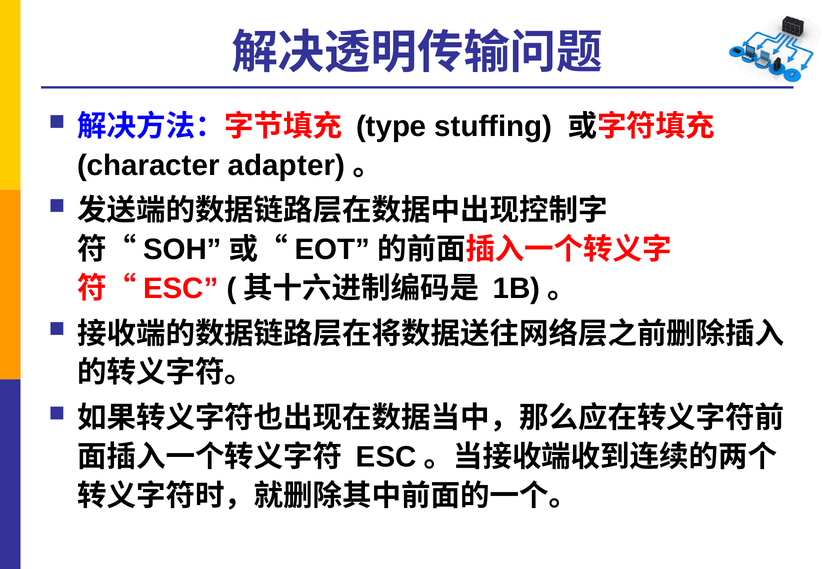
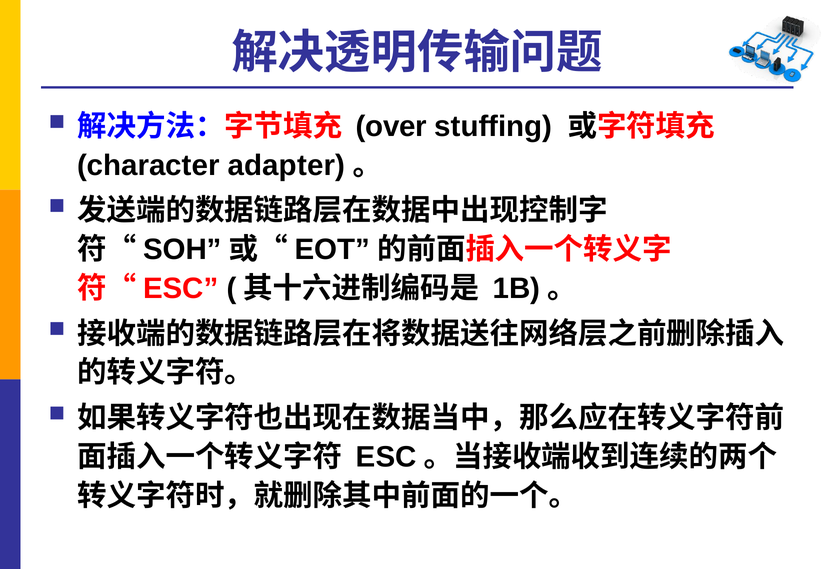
type: type -> over (391, 126)
